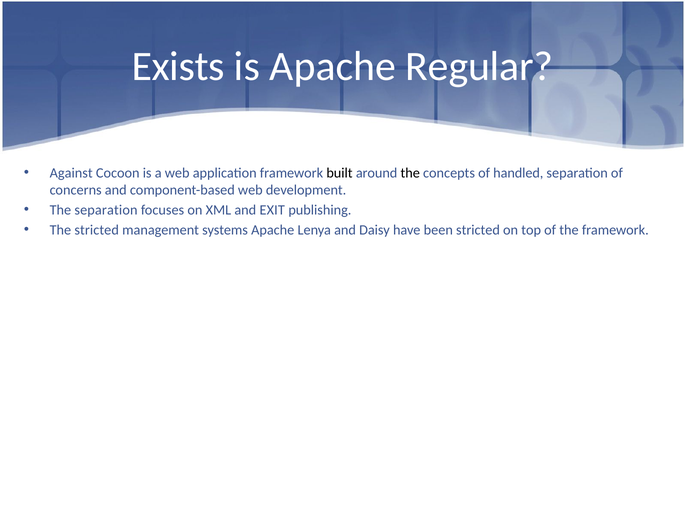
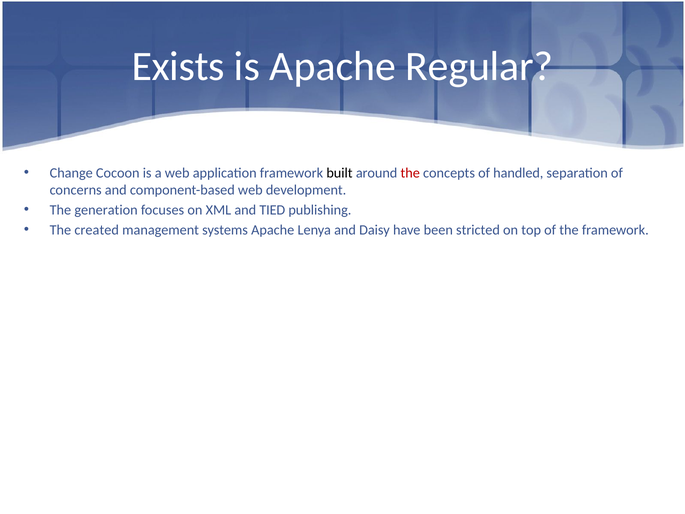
Against: Against -> Change (71, 173)
the colour: black -> red (410, 173)
The separation: separation -> generation (106, 210)
EXIT: EXIT -> TIED (272, 210)
The stricted: stricted -> created (97, 230)
